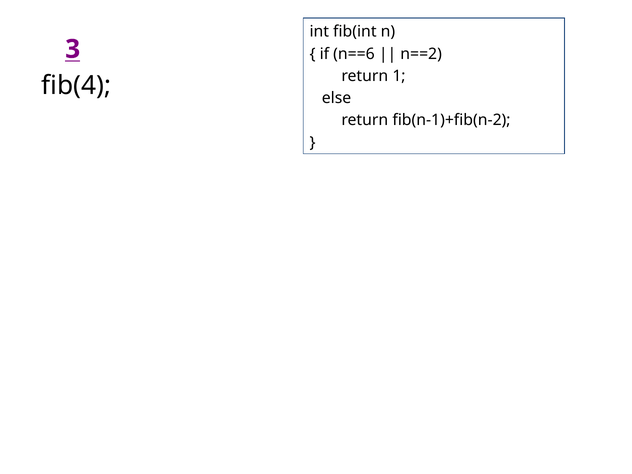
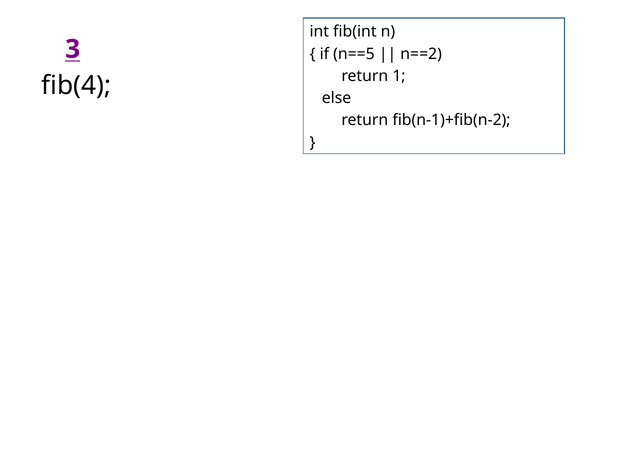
n==6: n==6 -> n==5 (354, 54)
